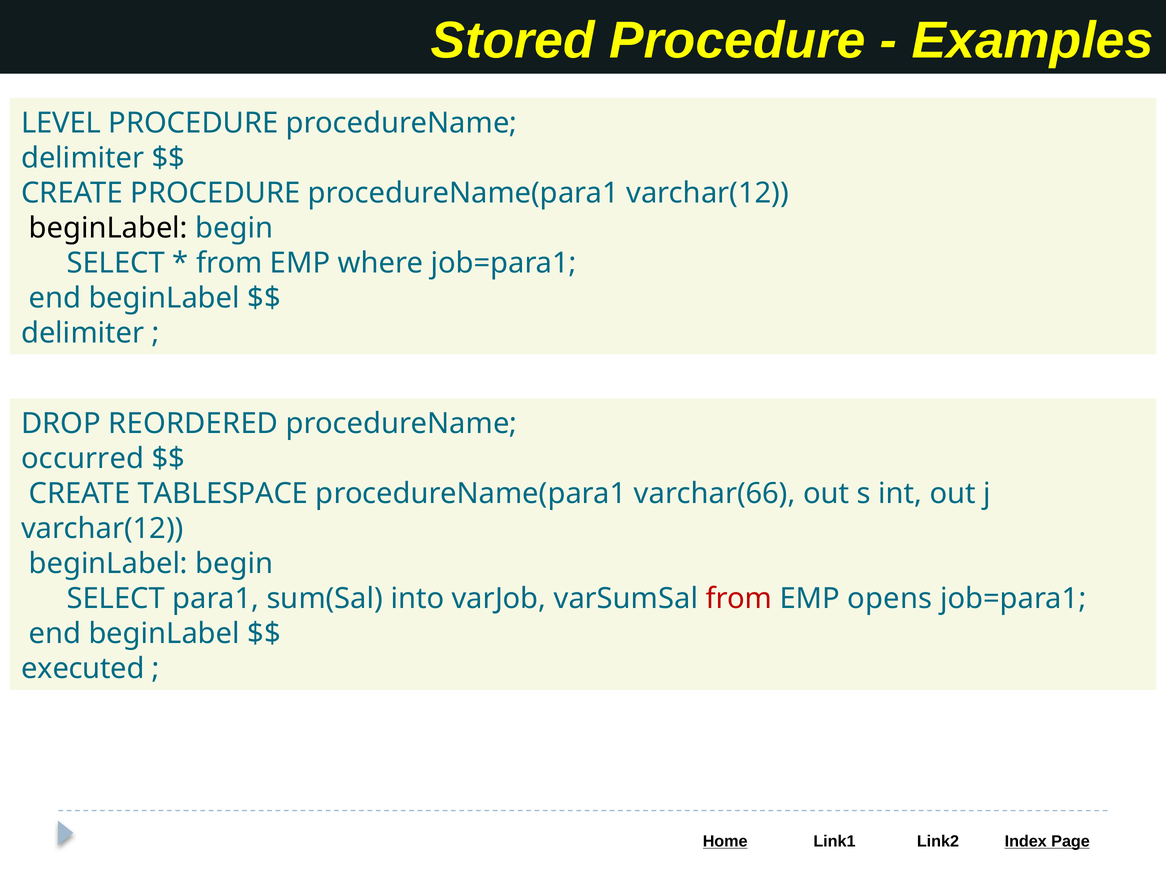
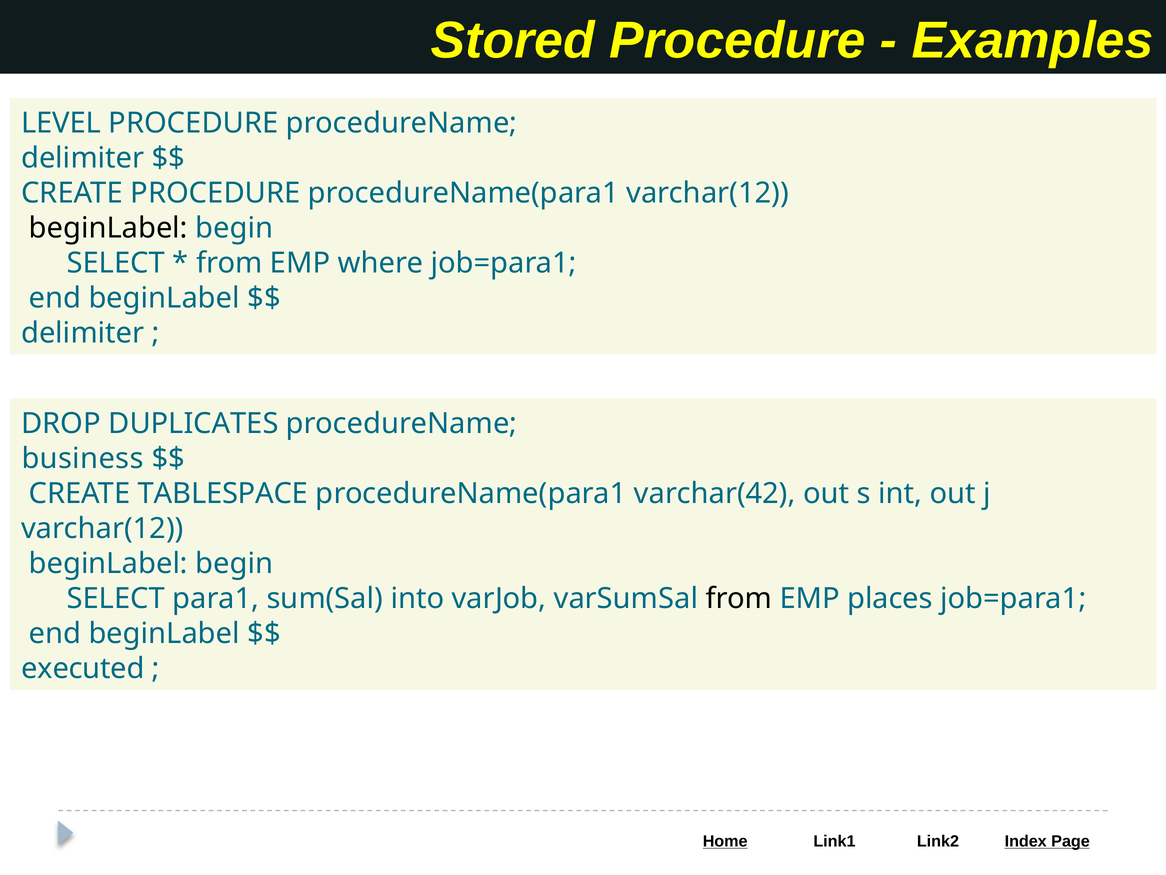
REORDERED: REORDERED -> DUPLICATES (193, 424)
occurred: occurred -> business (83, 459)
varchar(66: varchar(66 -> varchar(42 (715, 494)
from colour: red -> black (739, 598)
opens: opens -> places (890, 598)
